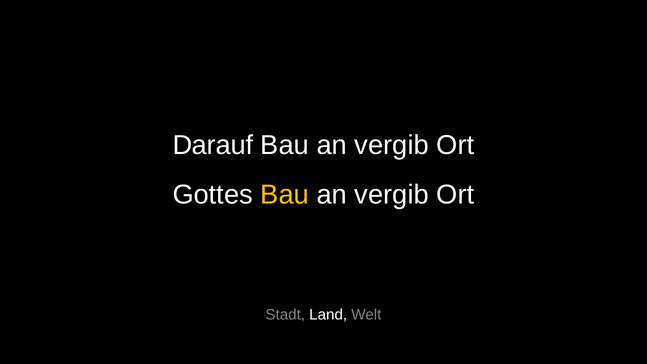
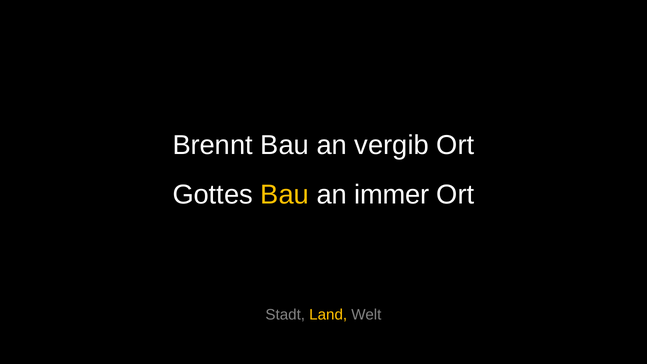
Darauf: Darauf -> Brennt (213, 145)
vergib: vergib -> immer (392, 195)
Land colour: white -> yellow (328, 315)
